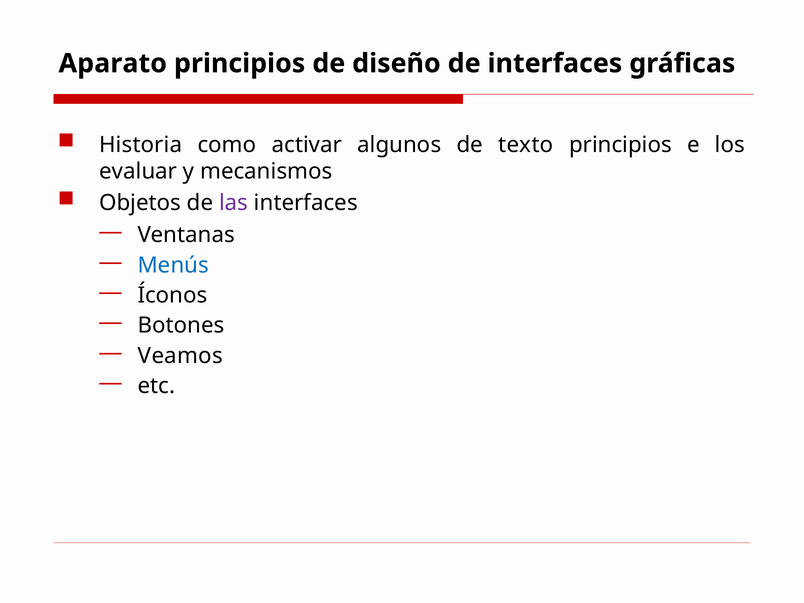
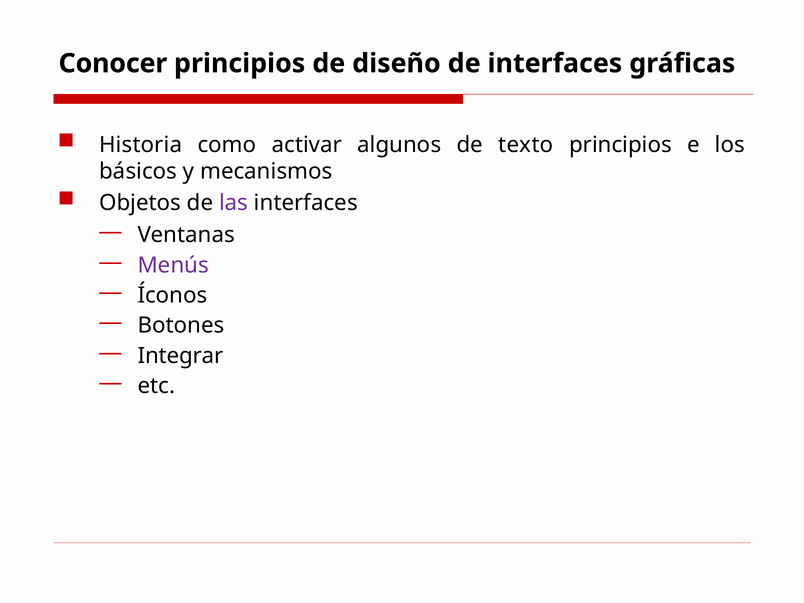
Aparato: Aparato -> Conocer (113, 63)
evaluar: evaluar -> básicos (138, 171)
Menús colour: blue -> purple (173, 265)
Veamos: Veamos -> Integrar (181, 356)
